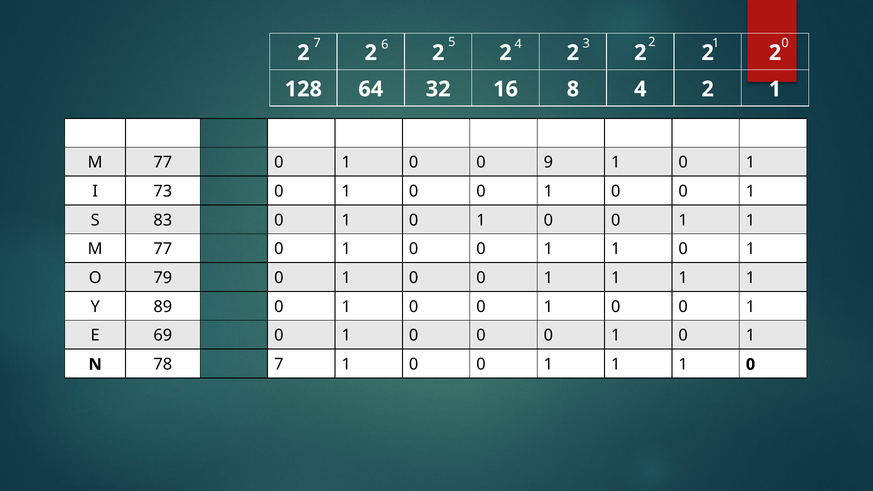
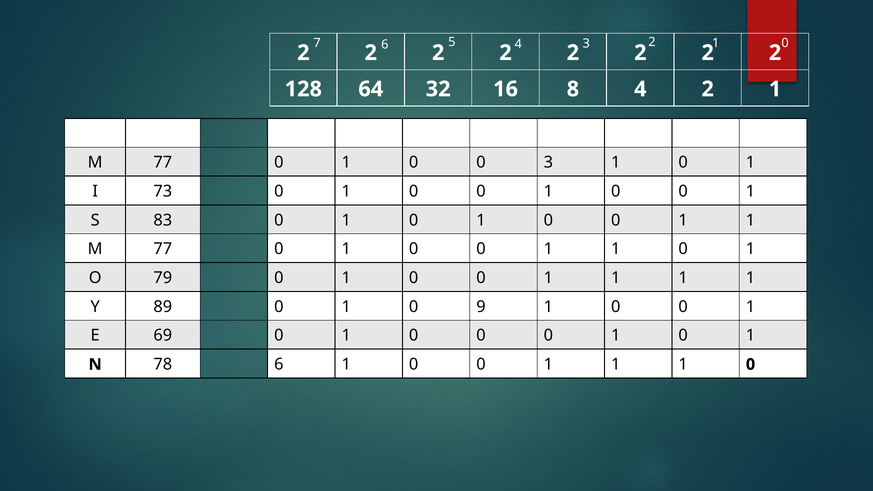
0 9: 9 -> 3 (548, 163)
0: 0 -> 9 (481, 307)
78 7: 7 -> 6 (279, 364)
